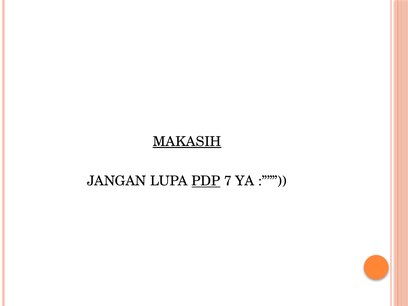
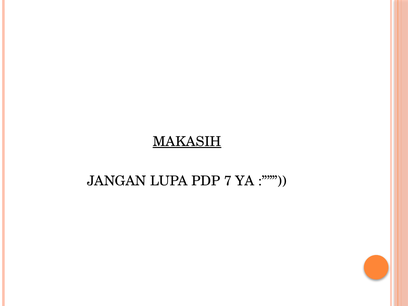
PDP underline: present -> none (206, 181)
